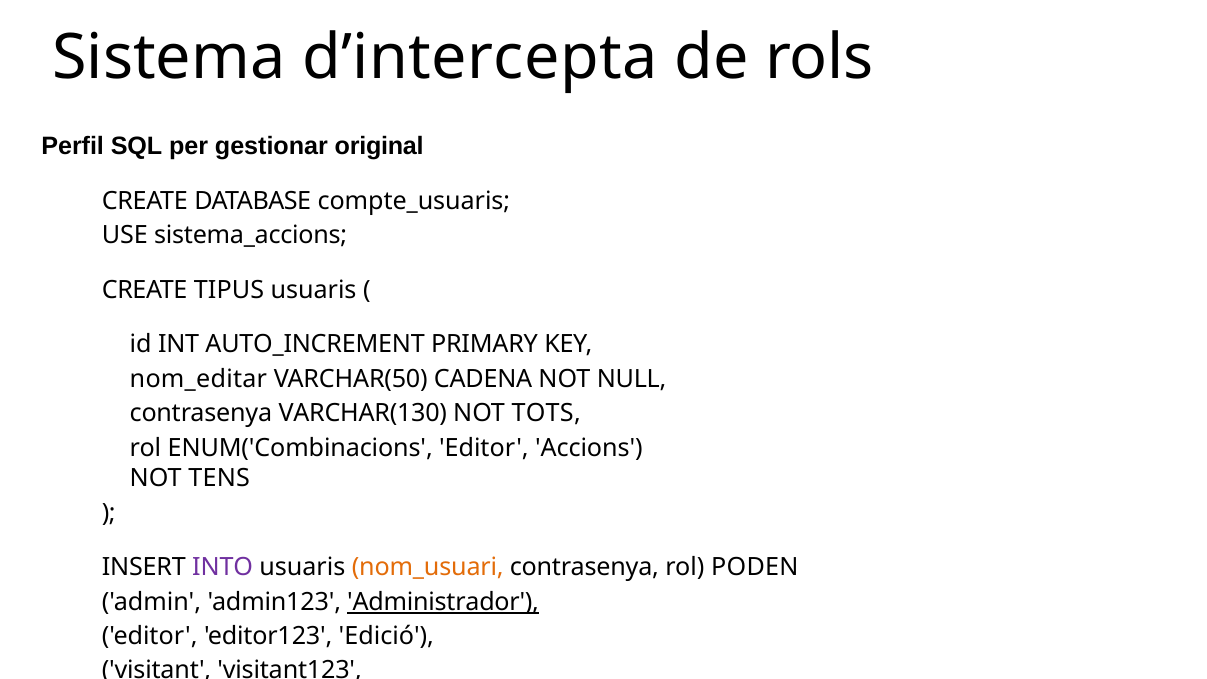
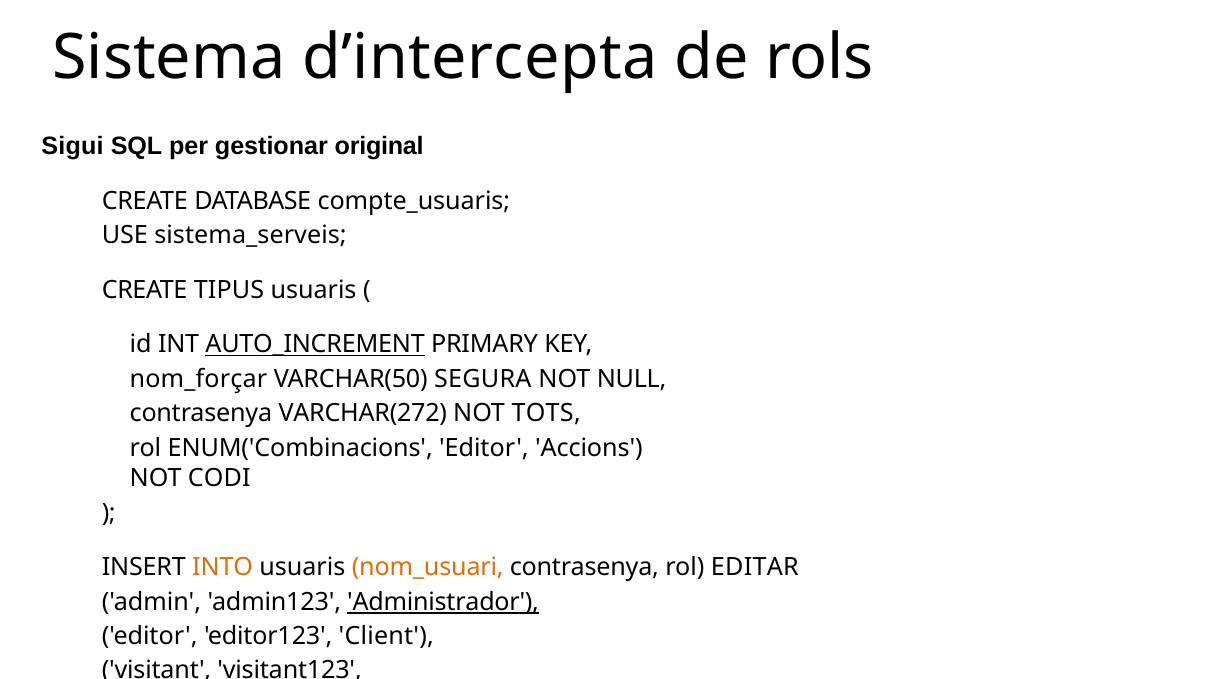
Perfil: Perfil -> Sigui (73, 146)
sistema_accions: sistema_accions -> sistema_serveis (251, 235)
AUTO_INCREMENT underline: none -> present (315, 344)
nom_editar: nom_editar -> nom_forçar (198, 379)
CADENA: CADENA -> SEGURA (483, 379)
VARCHAR(130: VARCHAR(130 -> VARCHAR(272 (363, 414)
TENS: TENS -> CODI (219, 478)
INTO colour: purple -> orange (223, 568)
PODEN: PODEN -> EDITAR (755, 568)
Edició: Edició -> Client (386, 636)
